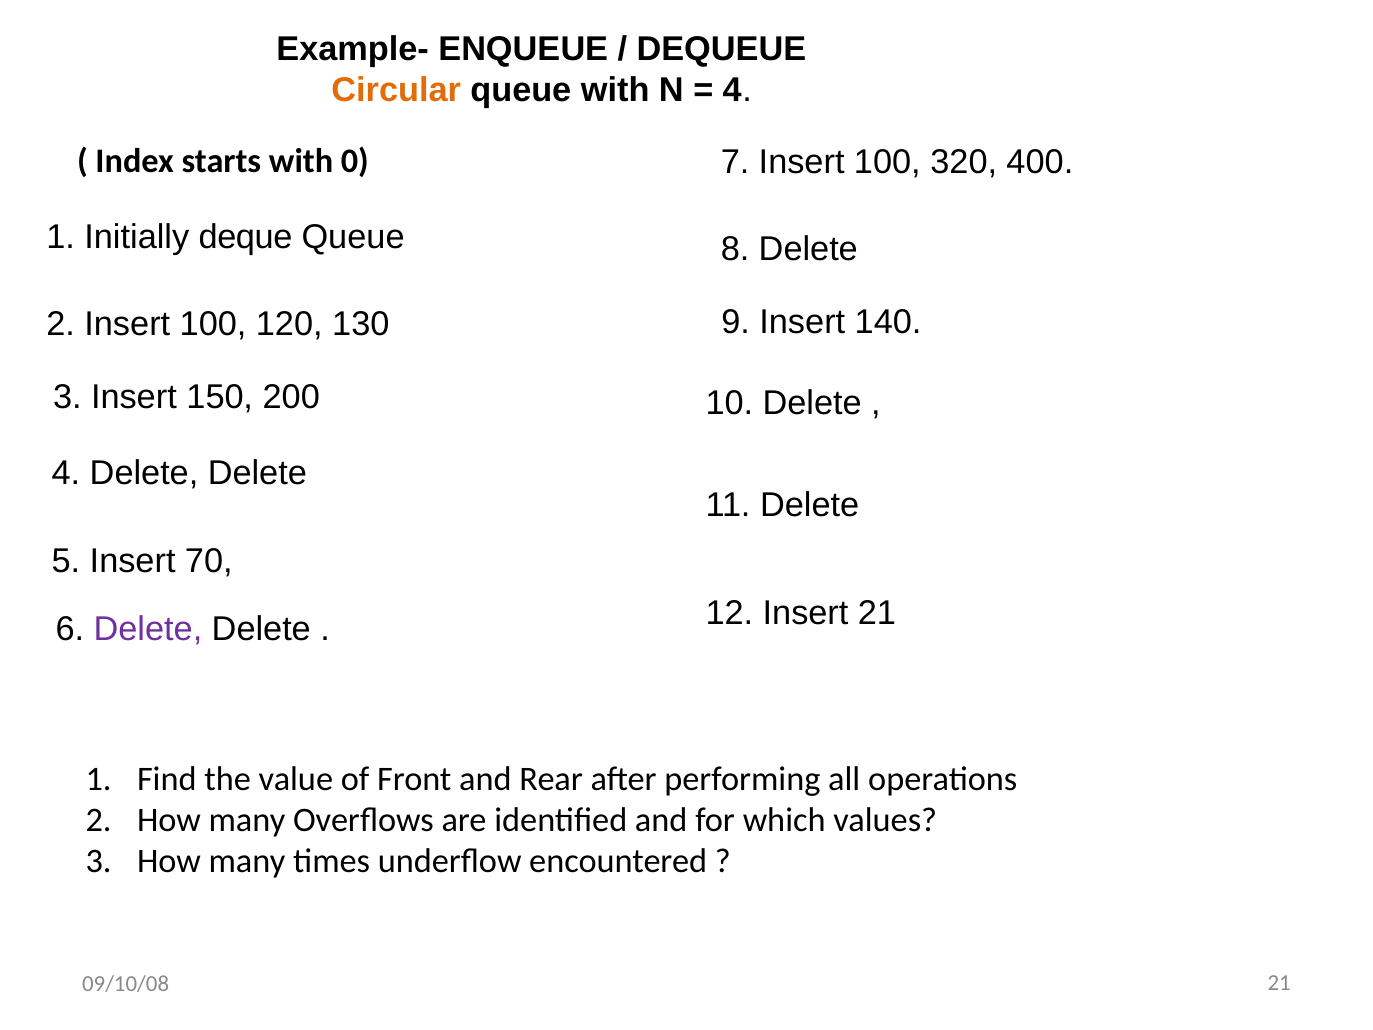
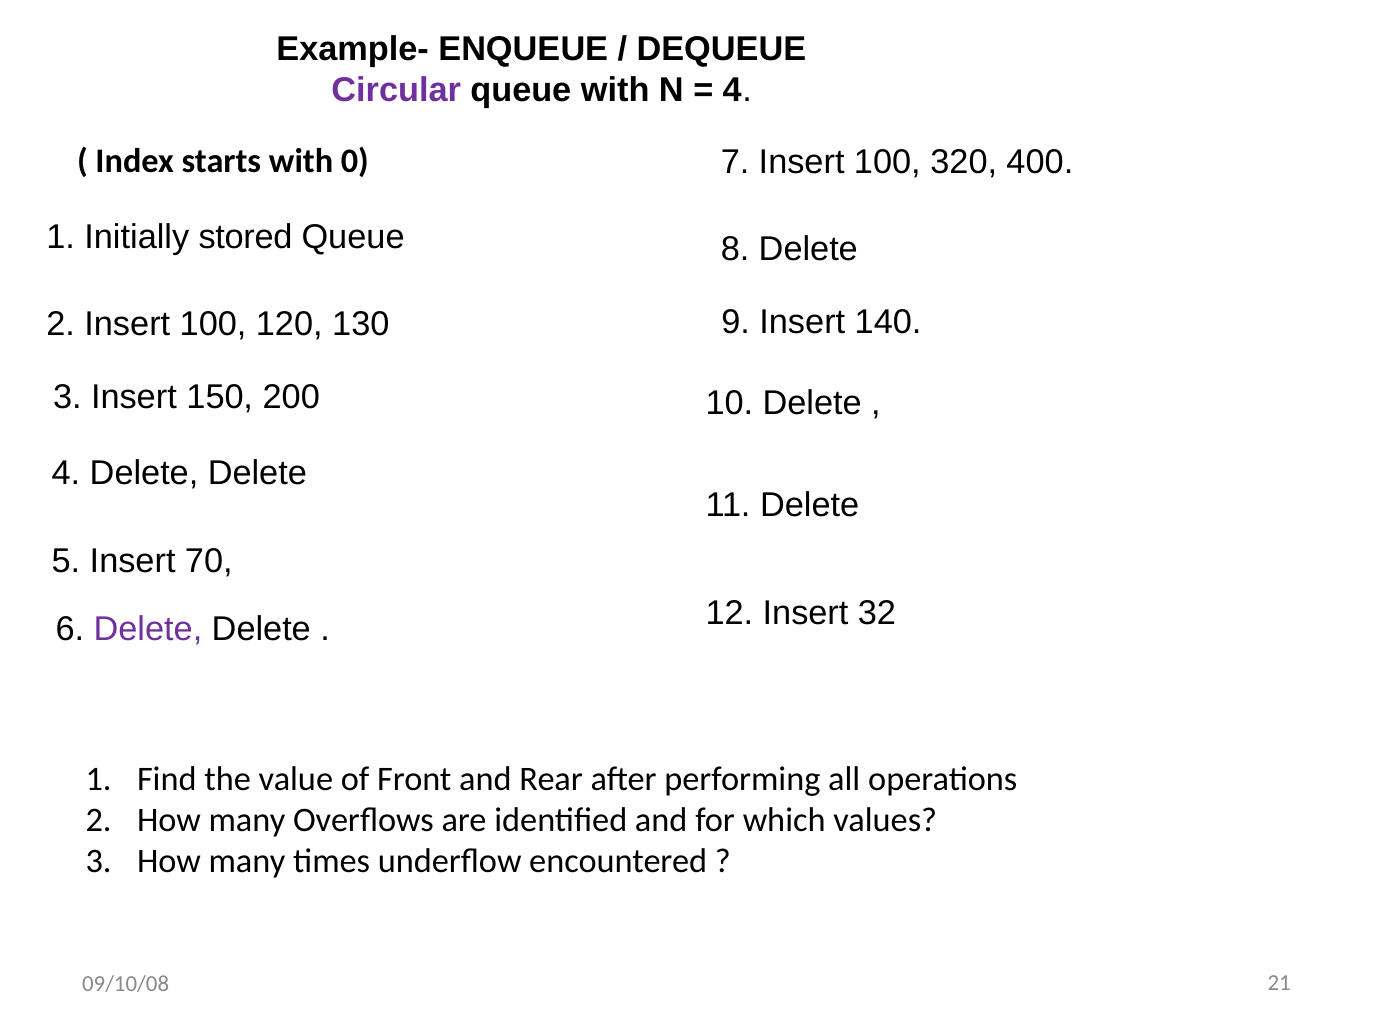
Circular colour: orange -> purple (396, 90)
deque: deque -> stored (246, 237)
Insert 21: 21 -> 32 (877, 613)
